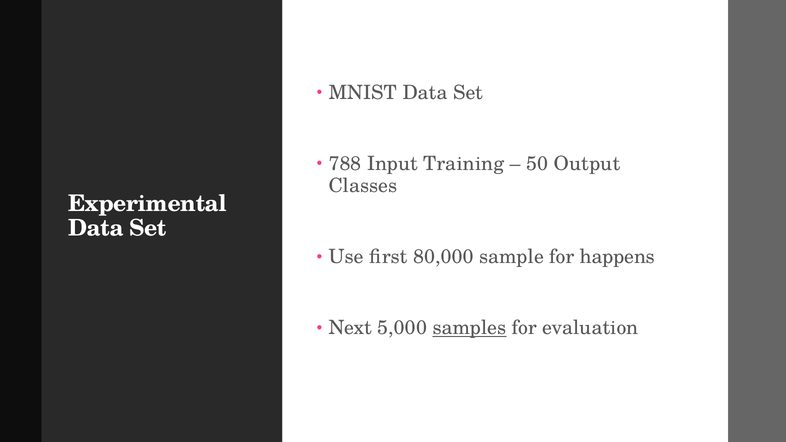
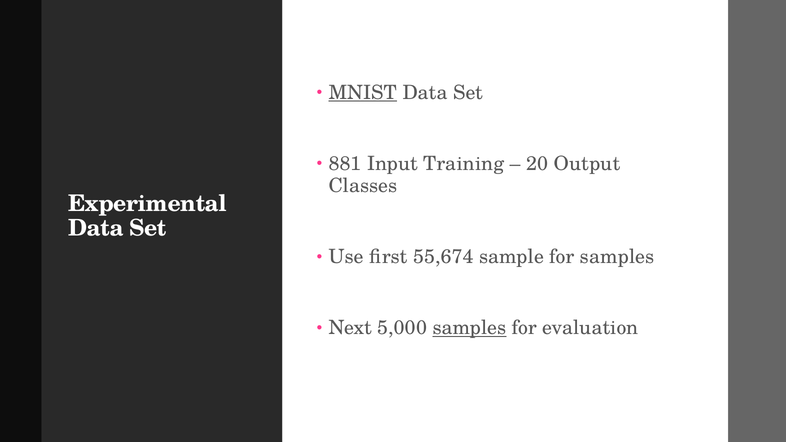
MNIST underline: none -> present (363, 93)
788: 788 -> 881 (345, 164)
50: 50 -> 20 (537, 164)
80,000: 80,000 -> 55,674 (443, 257)
for happens: happens -> samples (617, 257)
